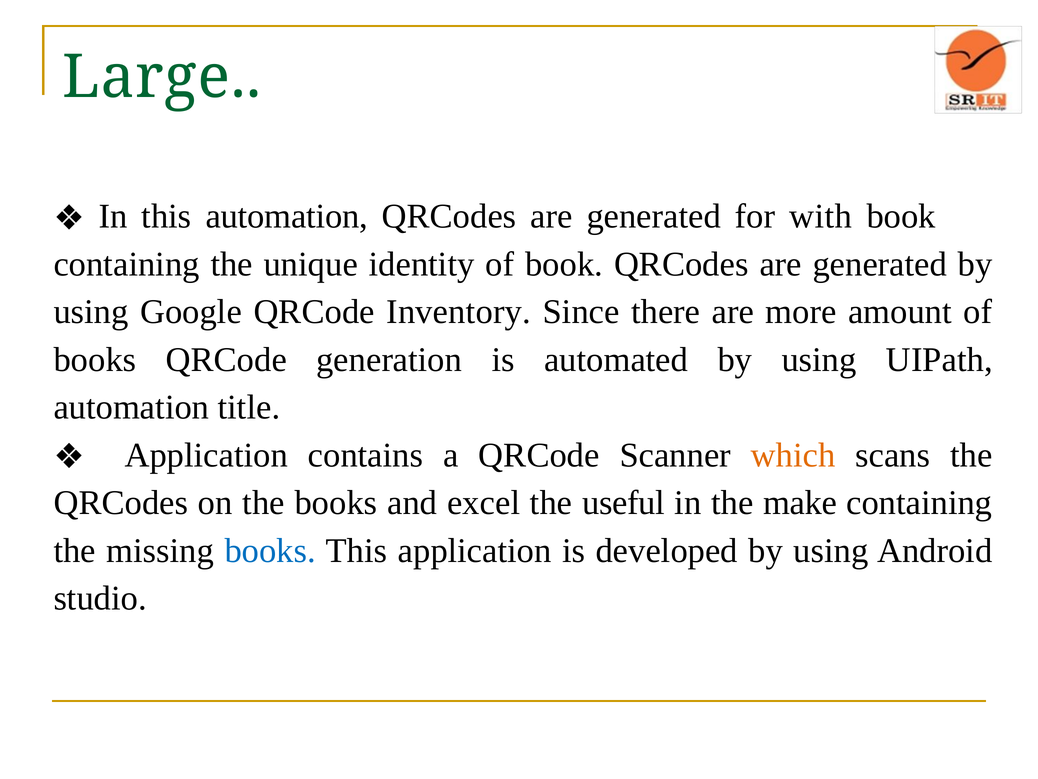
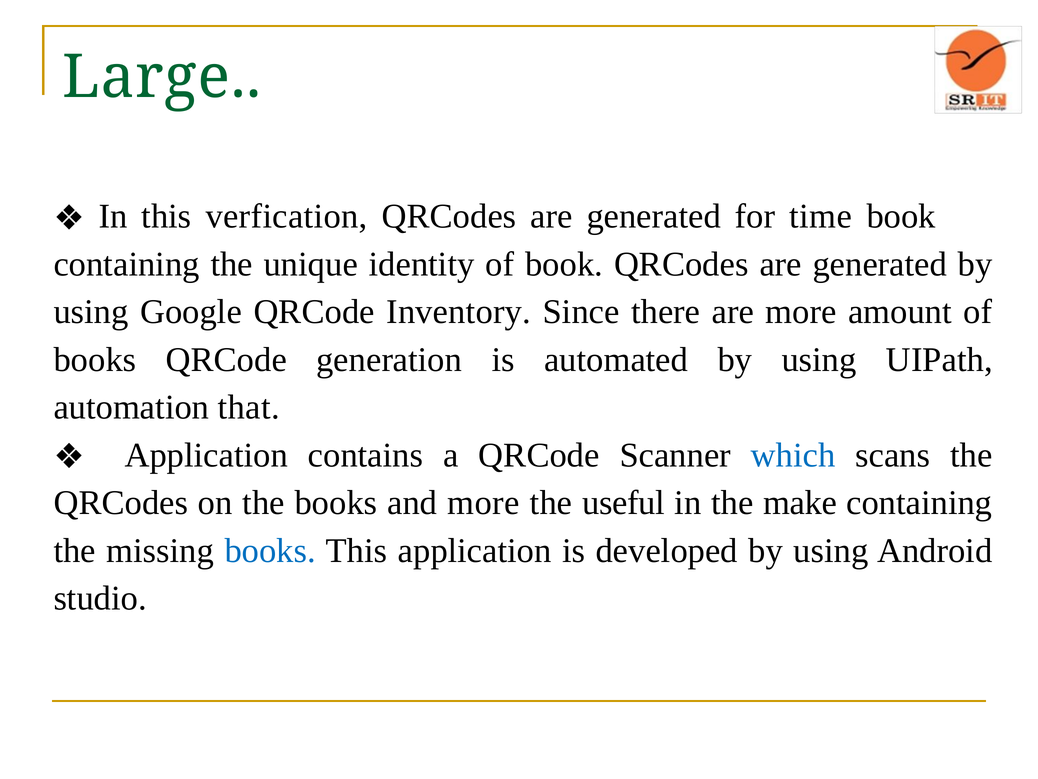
this automation: automation -> verfication (287, 216)
with: with -> time (821, 216)
title: title -> that (249, 407)
which colour: orange -> blue (793, 455)
and excel: excel -> more (483, 503)
